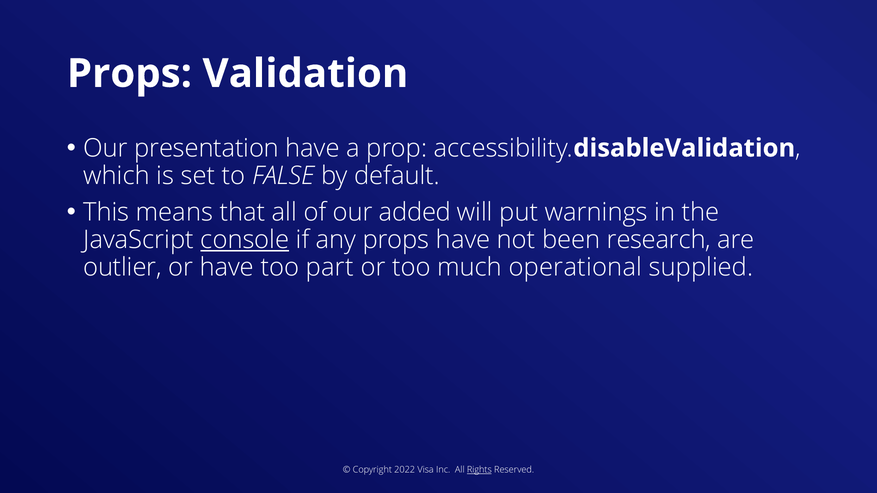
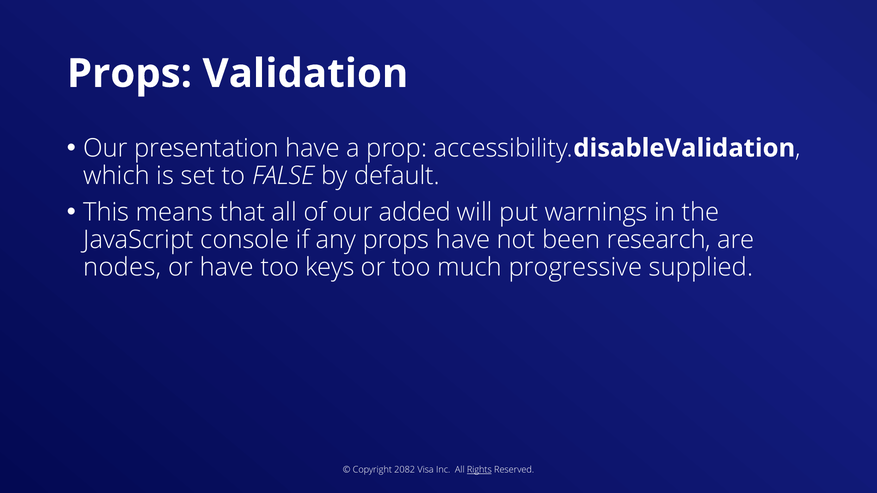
console underline: present -> none (245, 240)
outlier: outlier -> nodes (122, 268)
part: part -> keys (330, 268)
operational: operational -> progressive (575, 268)
2022: 2022 -> 2082 (405, 470)
